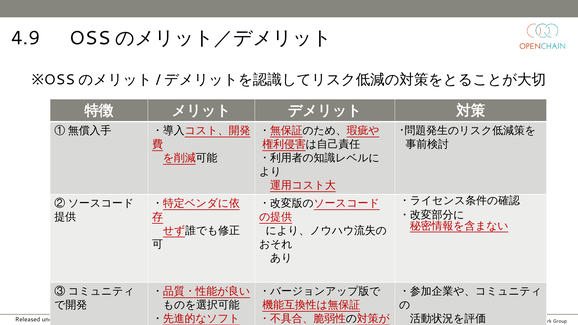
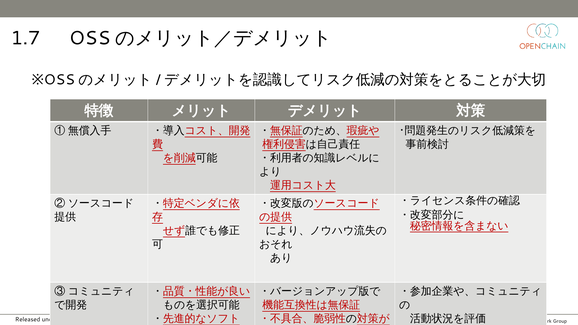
4.9: 4.9 -> 1.7 (26, 38)
